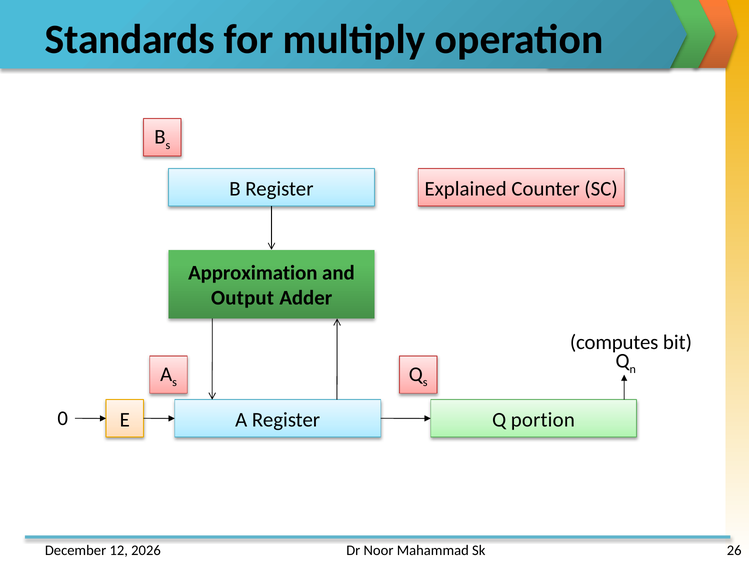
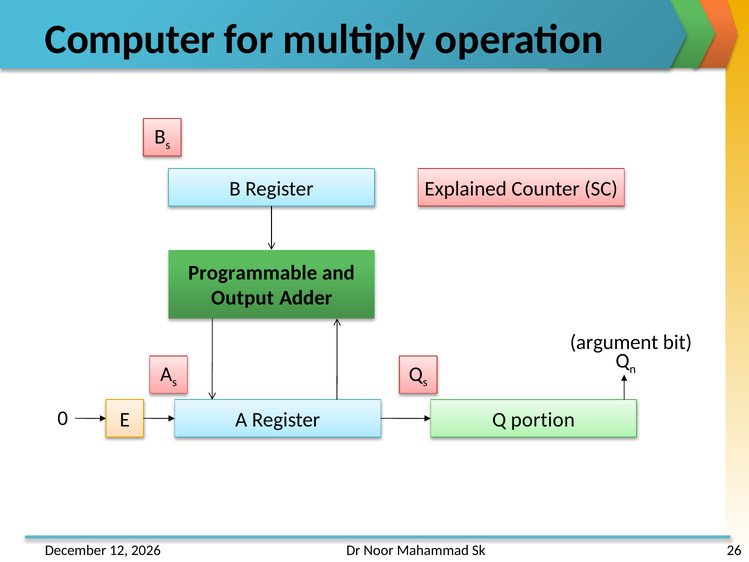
Standards: Standards -> Computer (130, 39)
Approximation: Approximation -> Programmable (253, 273)
computes: computes -> argument (614, 342)
